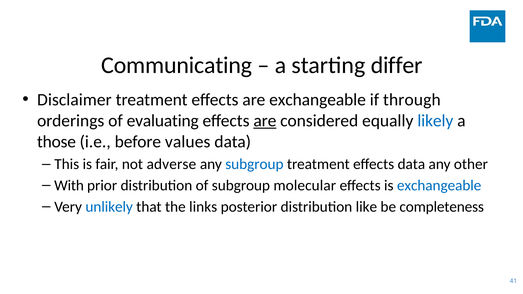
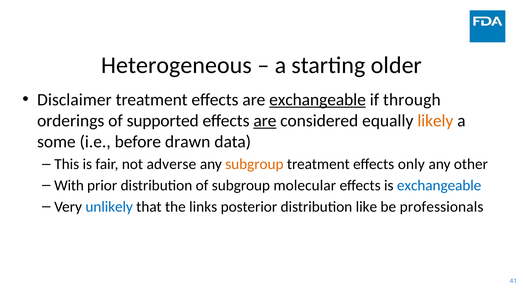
Communicating: Communicating -> Heterogeneous (177, 65)
differ: differ -> older (396, 65)
exchangeable underline: none -> present (318, 100)
evaluating: evaluating -> supported (163, 121)
likely colour: blue -> orange (435, 121)
those: those -> some (56, 142)
values: values -> drawn (188, 142)
subgroup colour: blue -> orange (254, 164)
effects data: data -> only (411, 164)
completeness: completeness -> professionals (442, 207)
